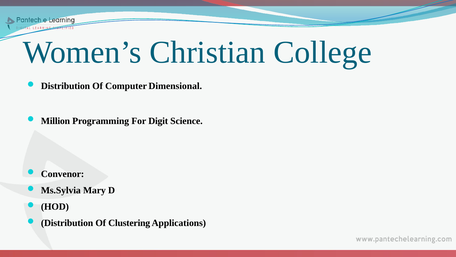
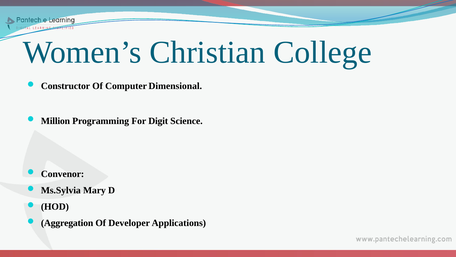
Distribution: Distribution -> Constructor (65, 86)
Distribution: Distribution -> Aggregation (67, 223)
Clustering: Clustering -> Developer (129, 223)
